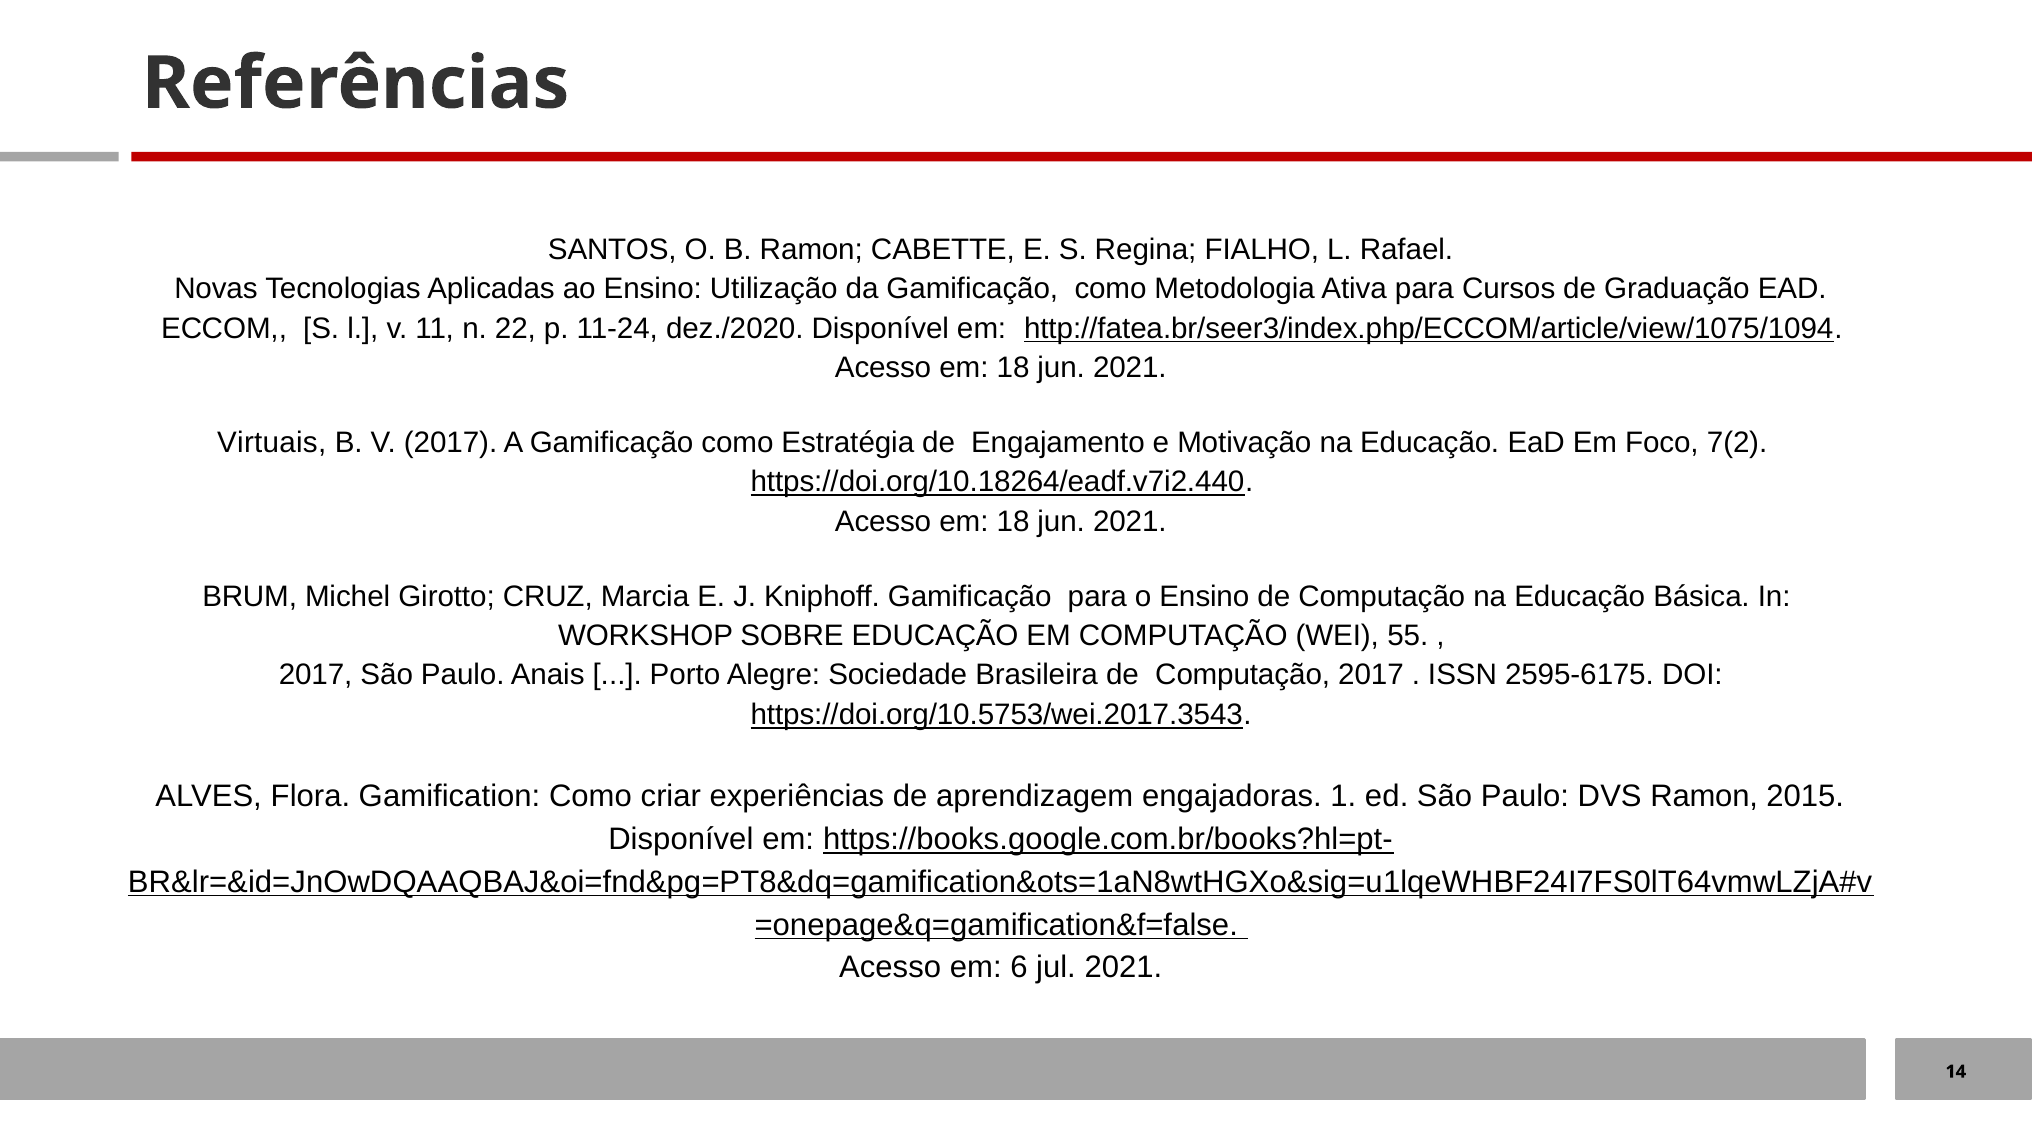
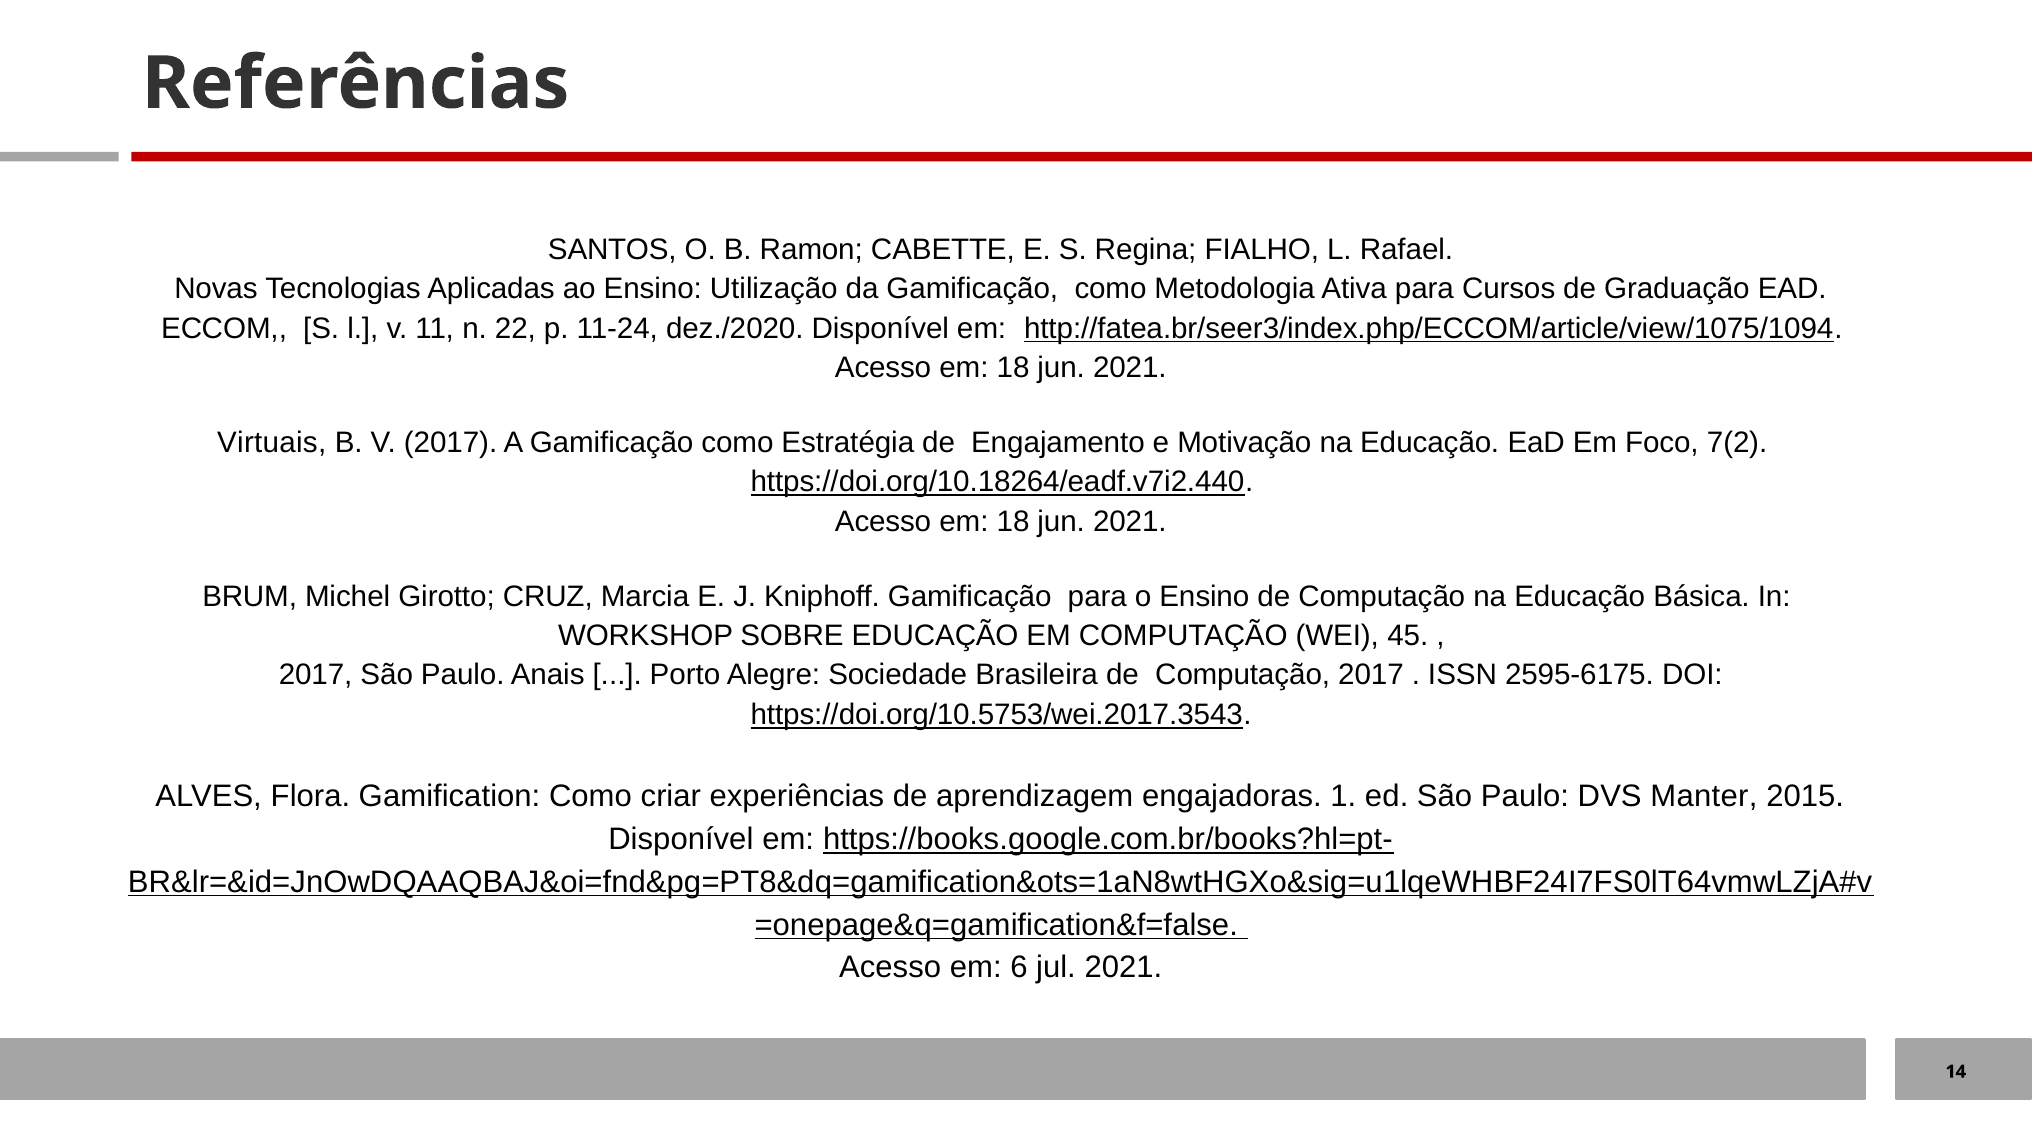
55: 55 -> 45 (1408, 636)
DVS Ramon: Ramon -> Manter (1704, 796)
